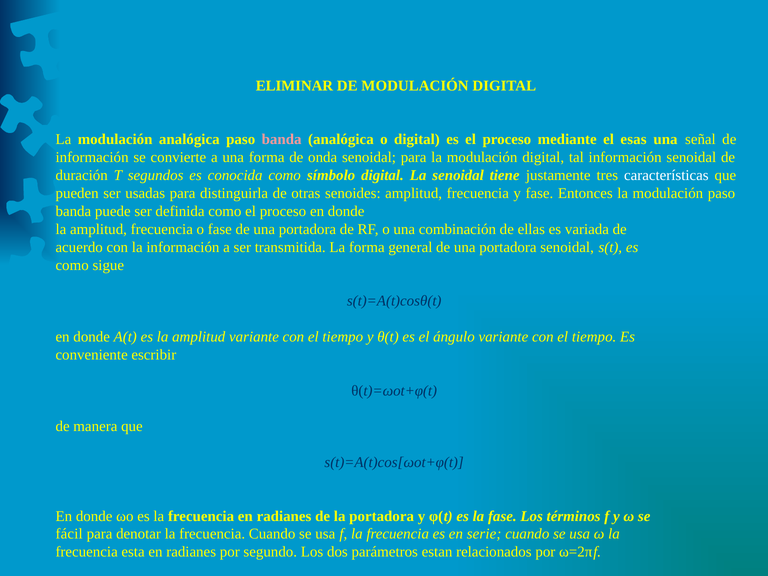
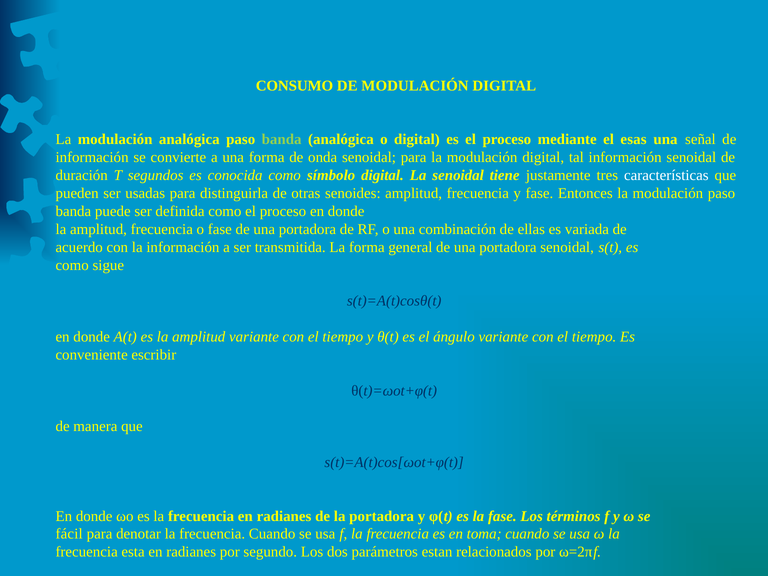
ELIMINAR: ELIMINAR -> CONSUMO (294, 86)
banda colour: pink -> light green (282, 140)
serie: serie -> toma (484, 534)
